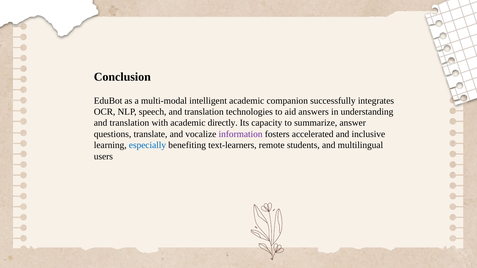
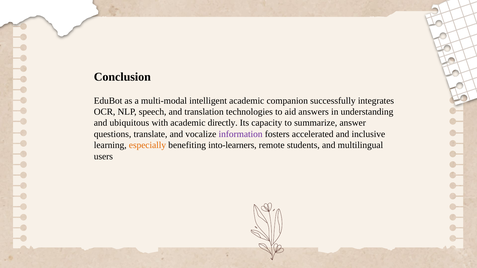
translation: translation -> ubiquitous (129, 123)
especially colour: blue -> orange (147, 145)
text-learners: text-learners -> into-learners (232, 145)
